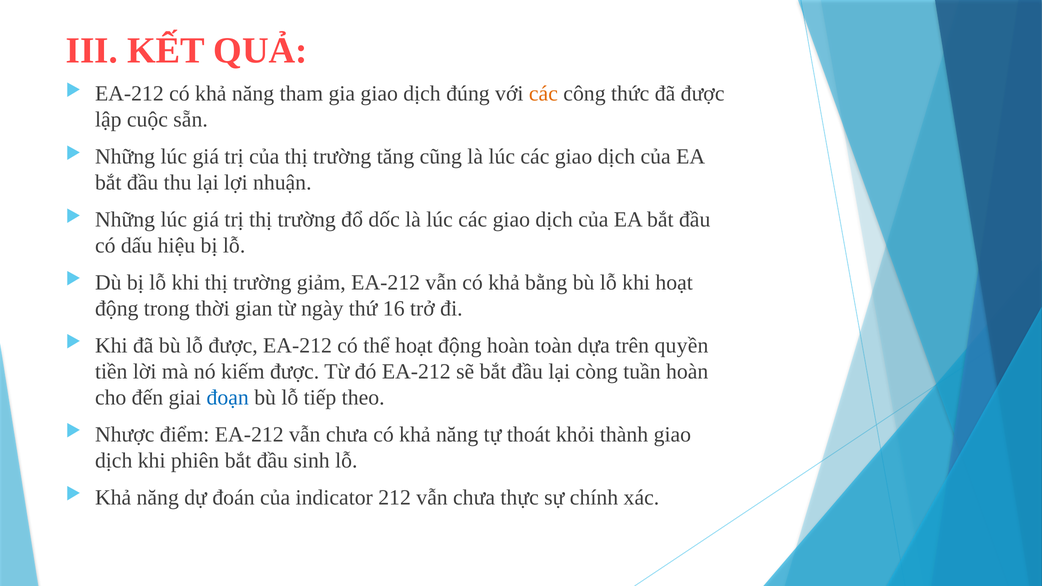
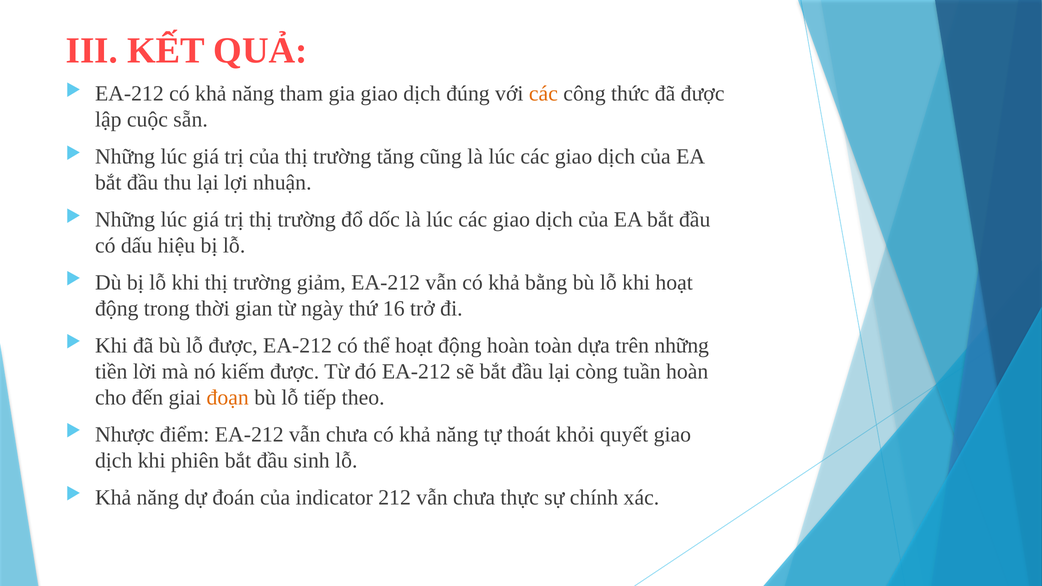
trên quyền: quyền -> những (682, 345)
đoạn colour: blue -> orange (228, 398)
thành: thành -> quyết (624, 434)
